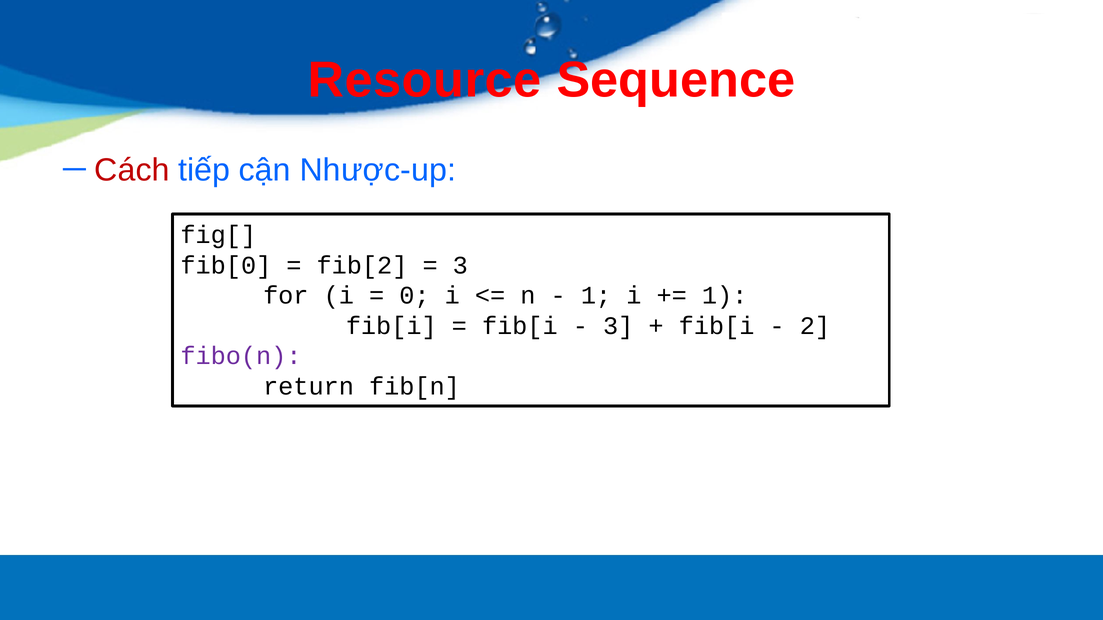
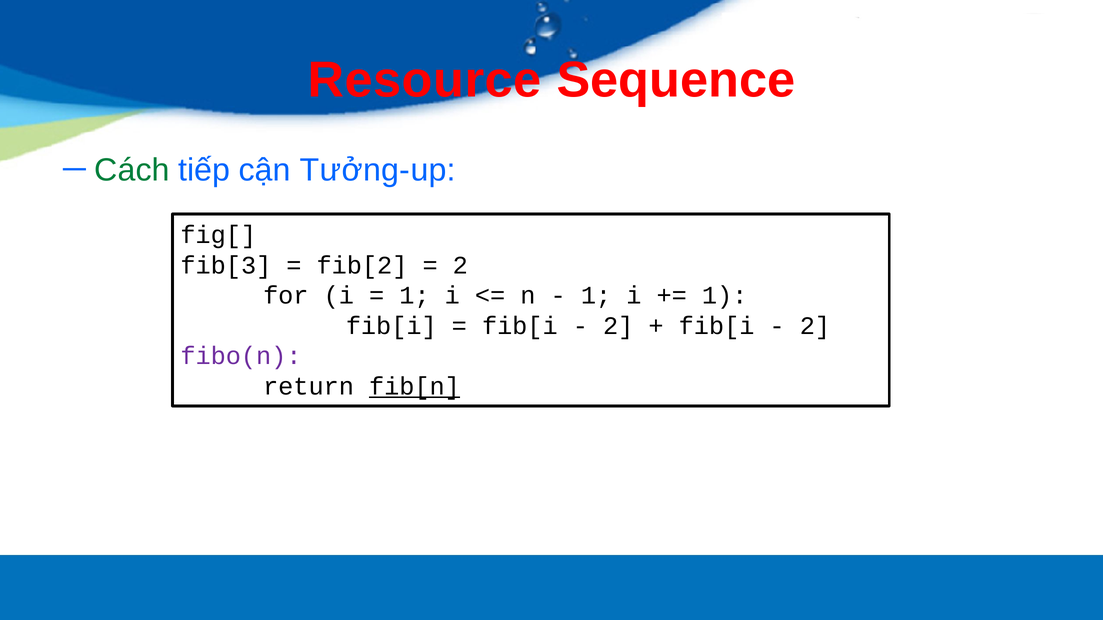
Cách colour: red -> green (132, 170)
Nhược-up: Nhược-up -> Tưởng-up (378, 170)
fib[0: fib[0 -> fib[3 (226, 265)
3: 3 -> 2 (460, 265)
0: 0 -> 1 (414, 296)
3: 3 -> 2 (618, 326)
fib[n underline: none -> present (414, 387)
